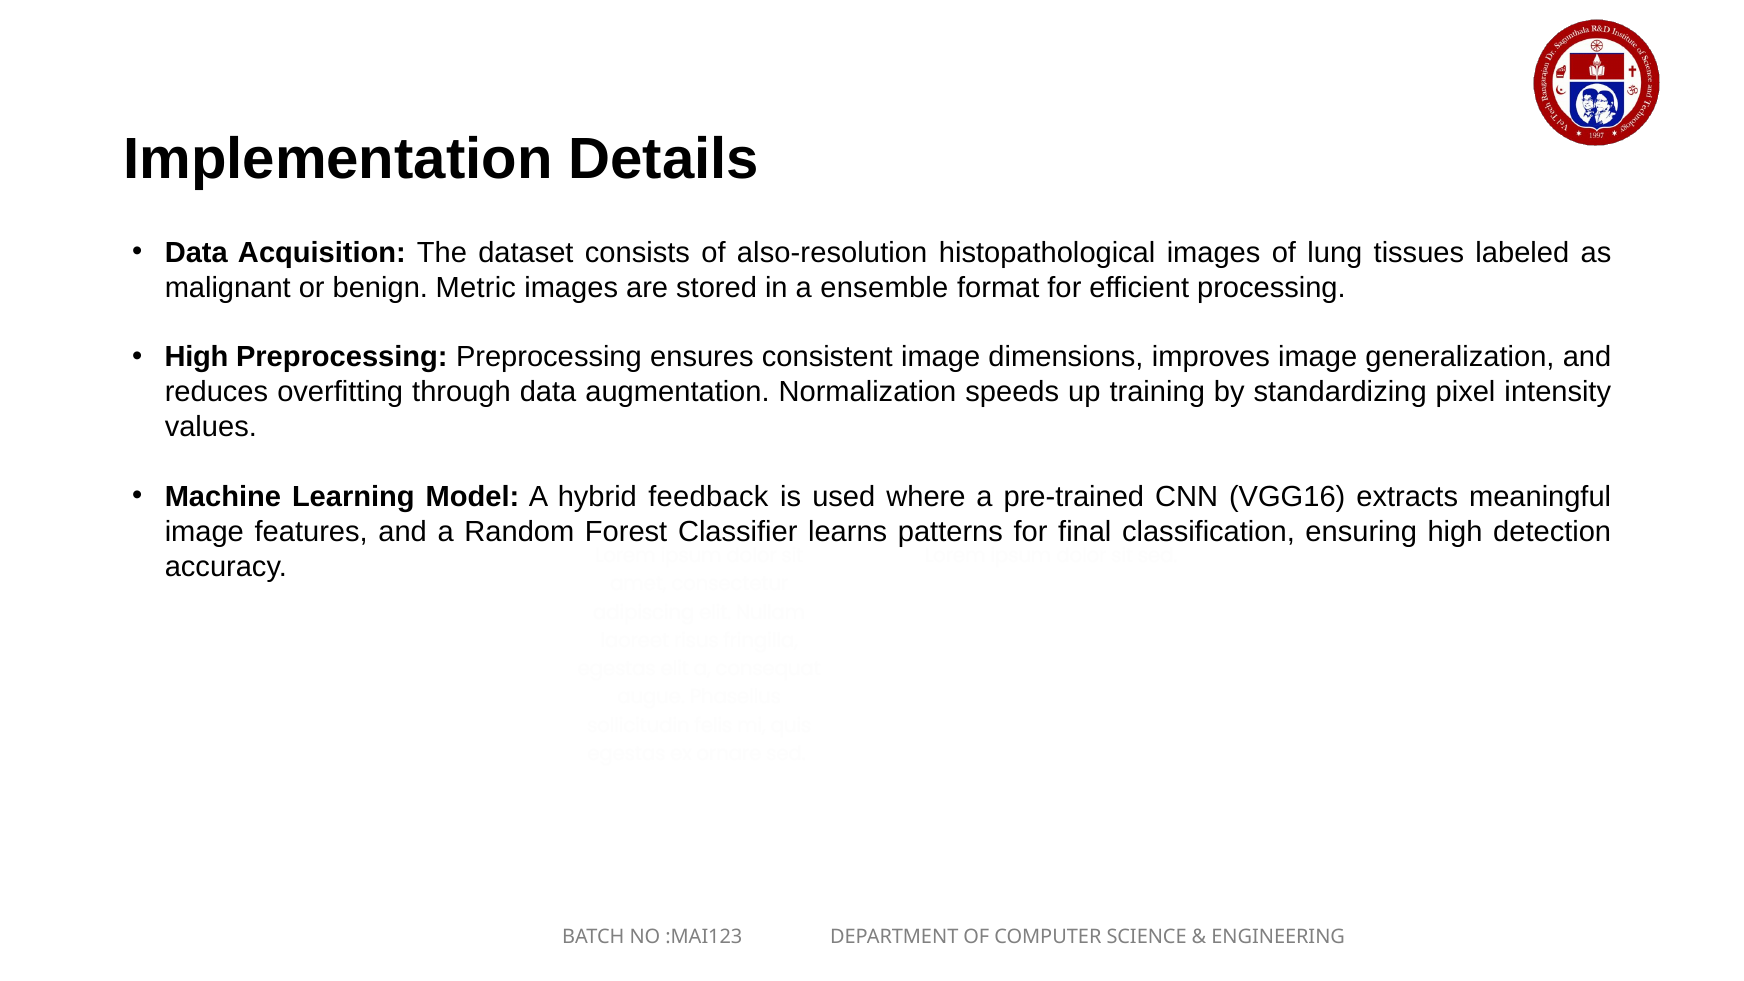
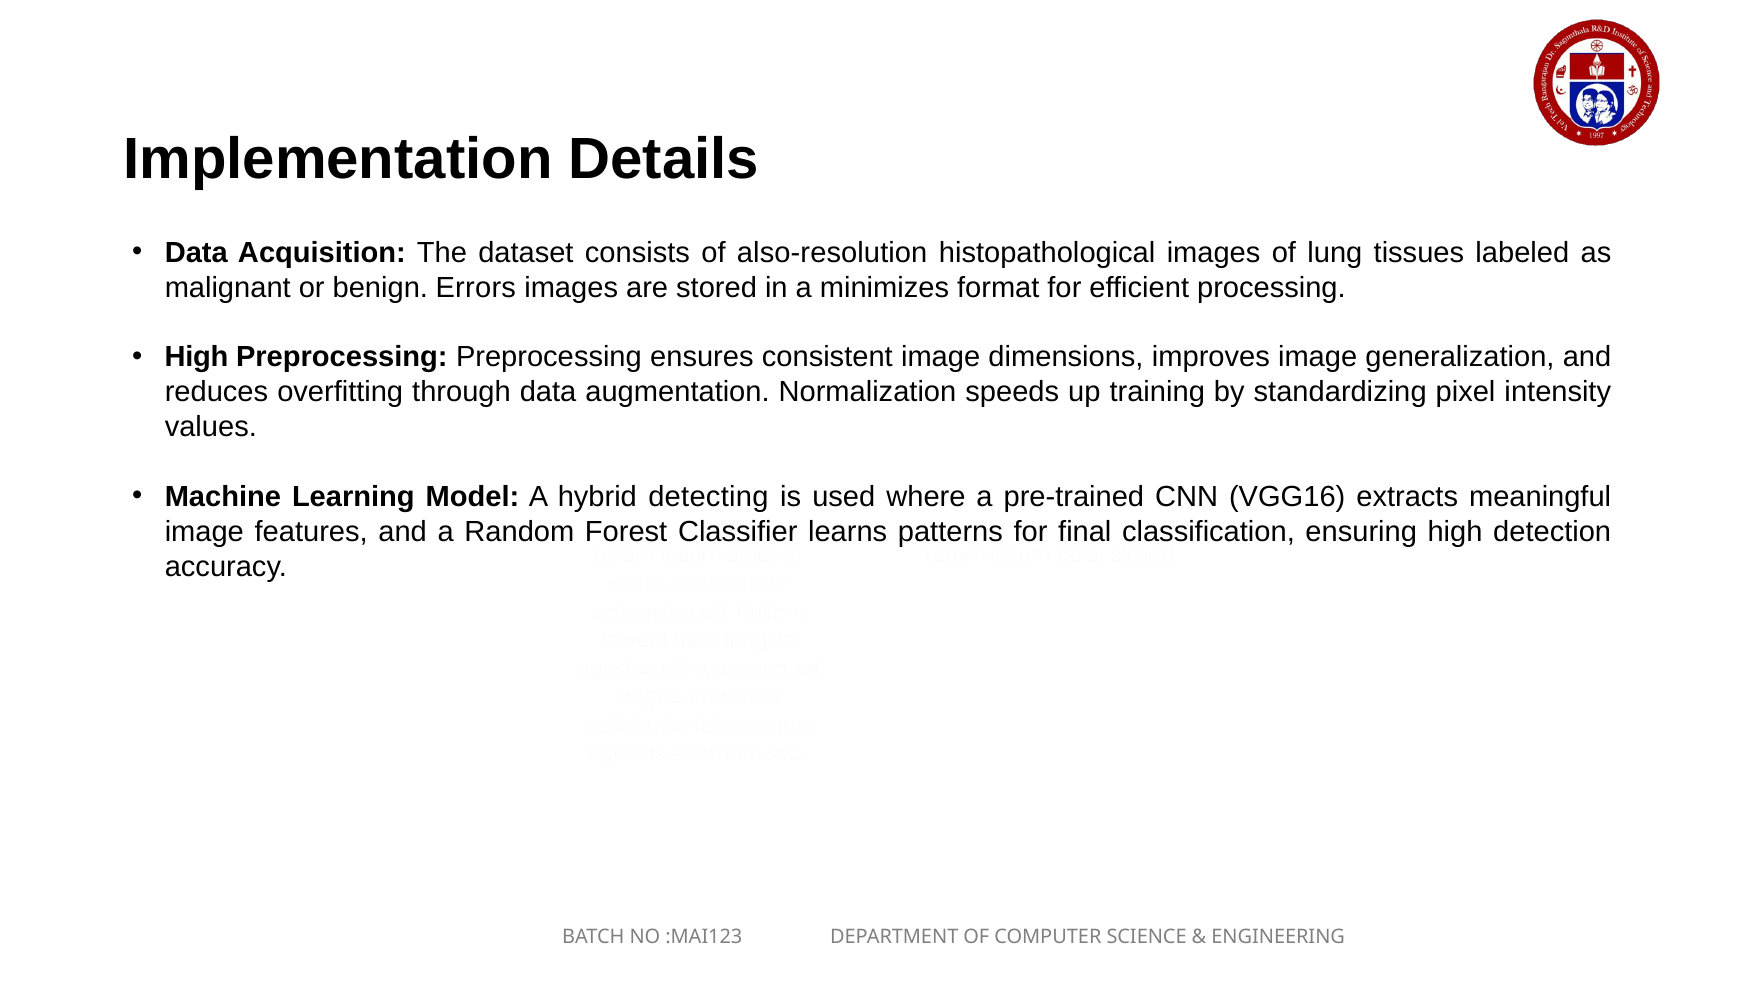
Metric: Metric -> Errors (476, 288)
ensemble: ensemble -> minimizes (885, 288)
feedback: feedback -> detecting (708, 497)
